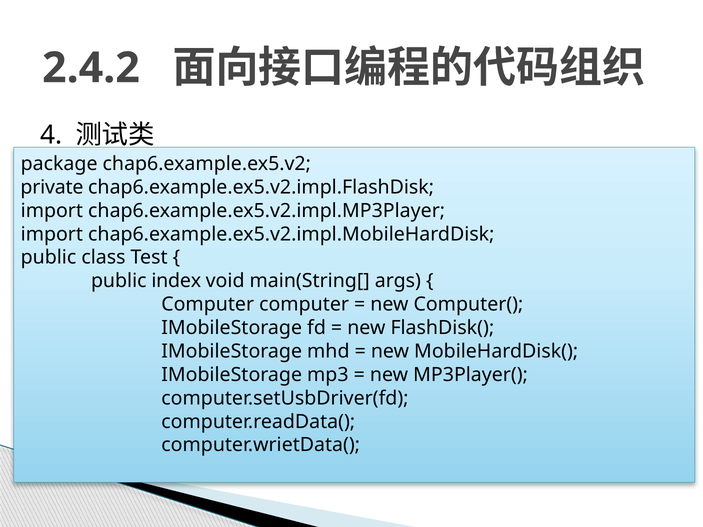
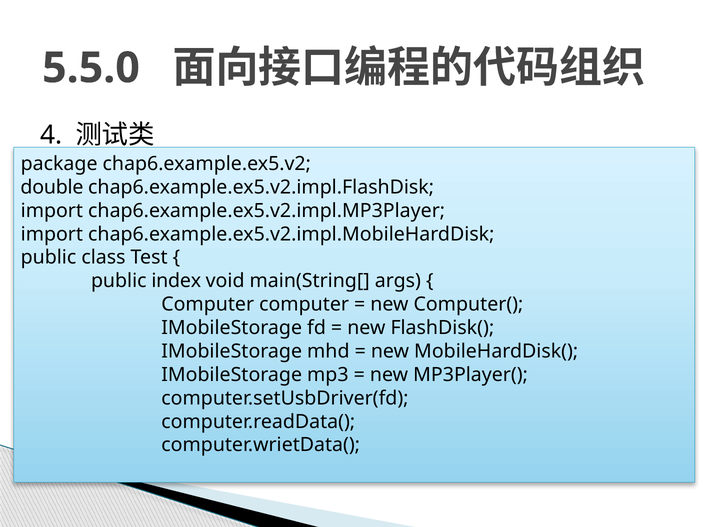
2.4.2: 2.4.2 -> 5.5.0 (91, 68)
private: private -> double (52, 187)
